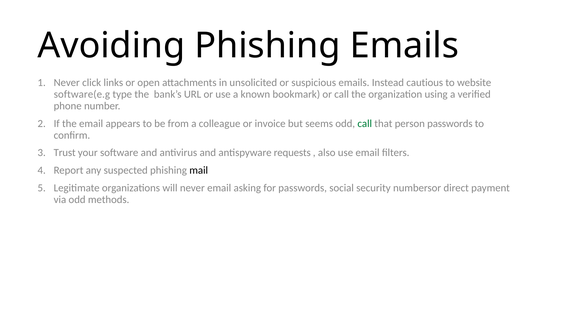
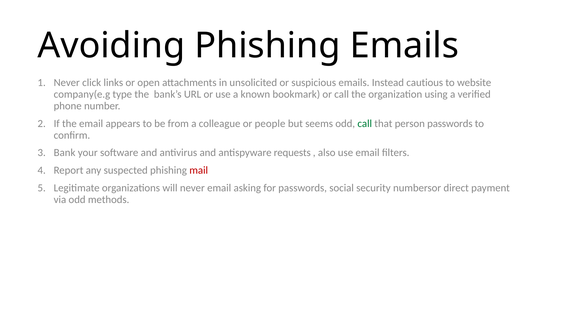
software(e.g: software(e.g -> company(e.g (82, 94)
invoice: invoice -> people (270, 123)
Trust: Trust -> Bank (65, 153)
mail colour: black -> red (199, 170)
